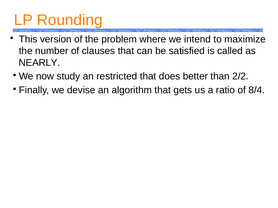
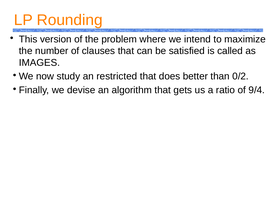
NEARLY: NEARLY -> IMAGES (39, 63)
2/2: 2/2 -> 0/2 (241, 77)
8/4: 8/4 -> 9/4 (257, 90)
